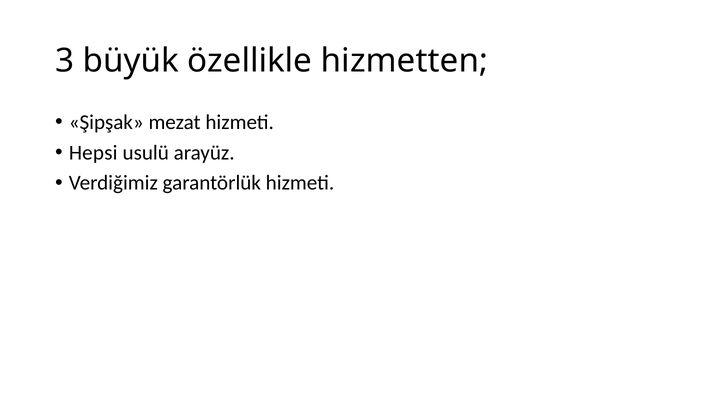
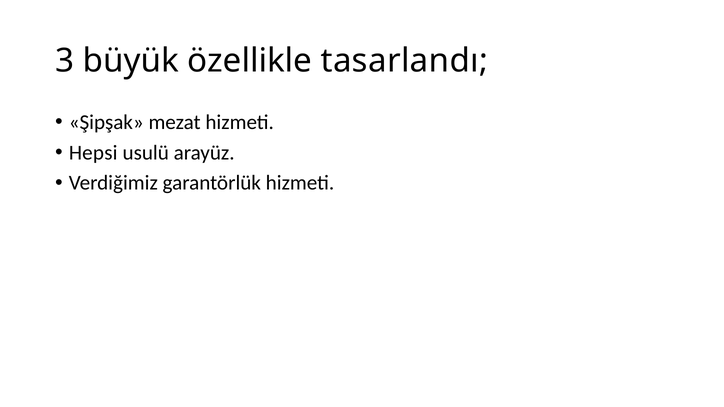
hizmetten: hizmetten -> tasarlandı (404, 61)
